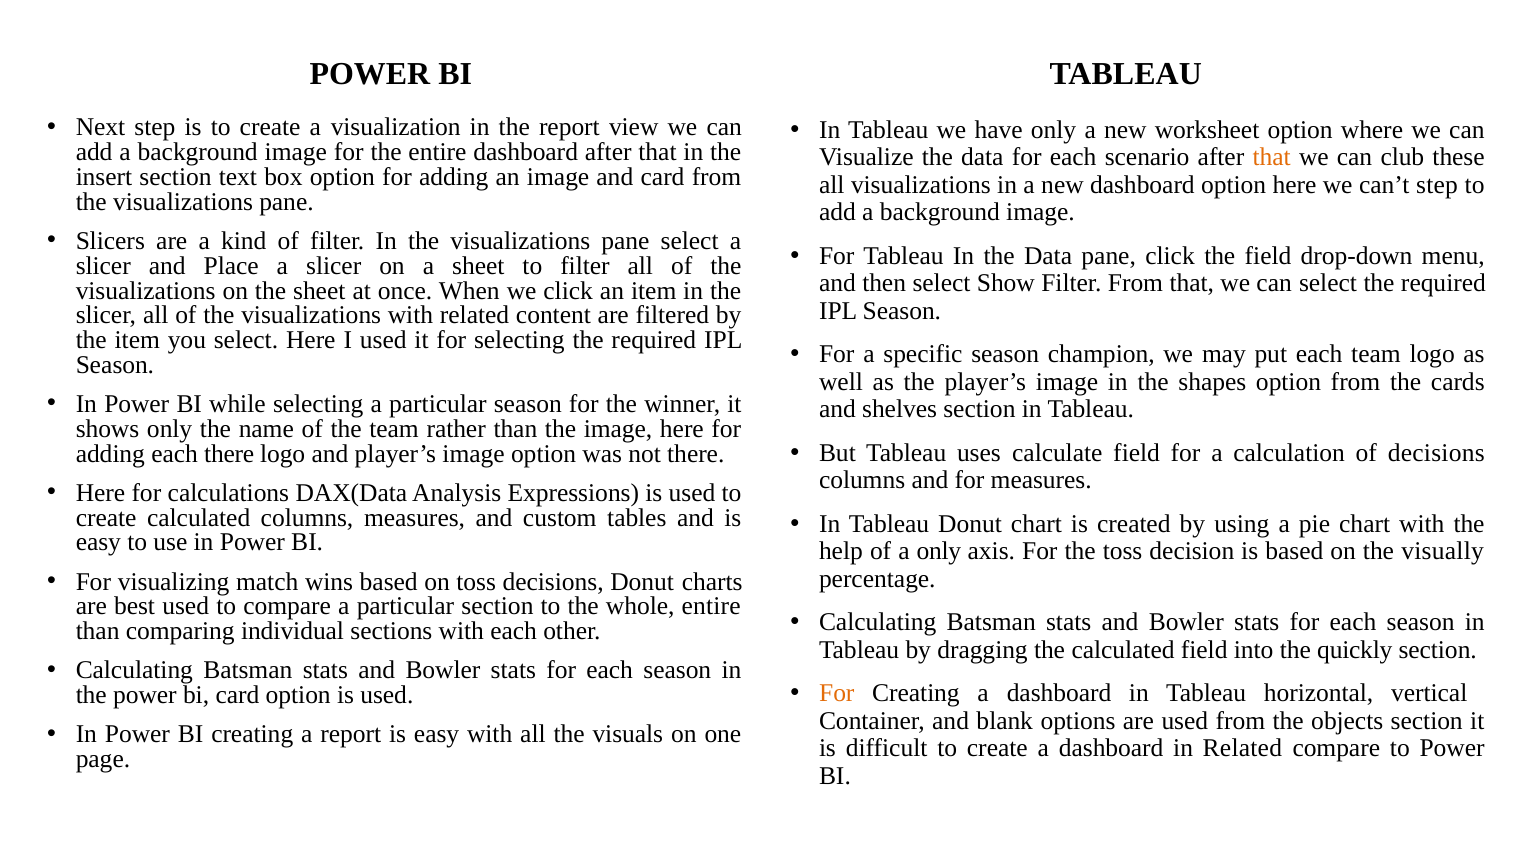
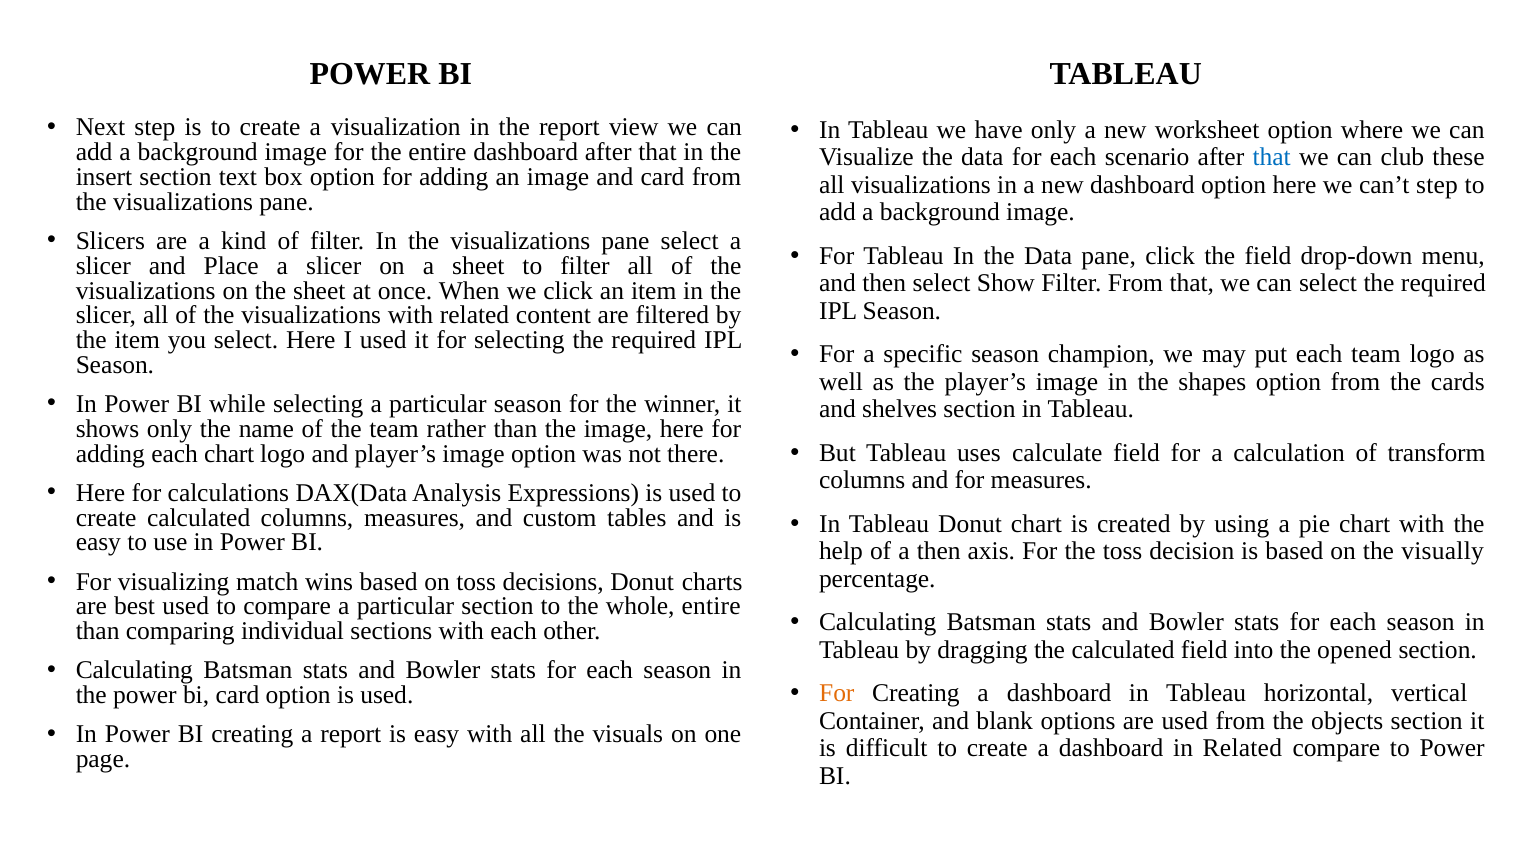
that colour: orange -> blue (1272, 157)
of decisions: decisions -> transform (1437, 453)
each there: there -> chart (229, 454)
a only: only -> then (939, 551)
quickly: quickly -> opened (1355, 650)
